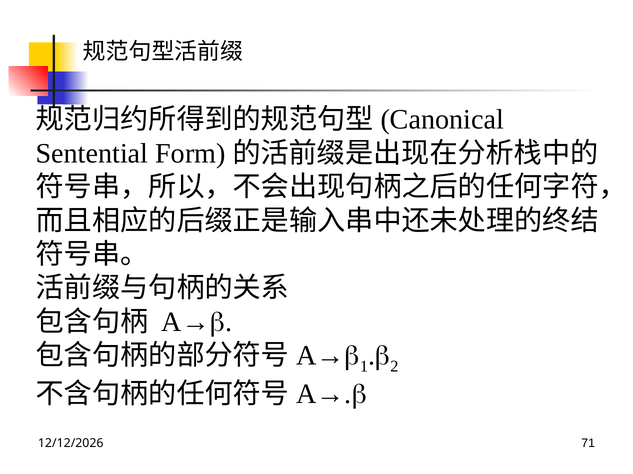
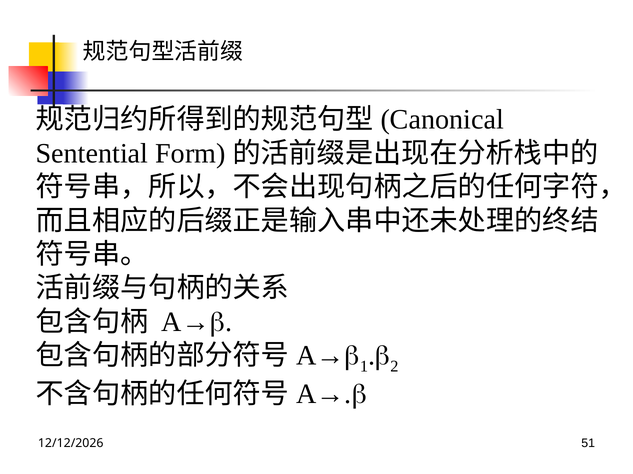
71: 71 -> 51 (588, 444)
